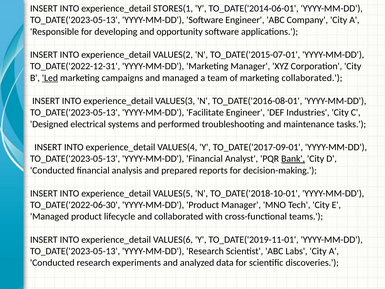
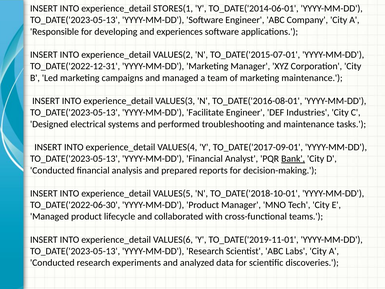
opportunity: opportunity -> experiences (180, 32)
Led underline: present -> none (50, 78)
marketing collaborated: collaborated -> maintenance (312, 78)
